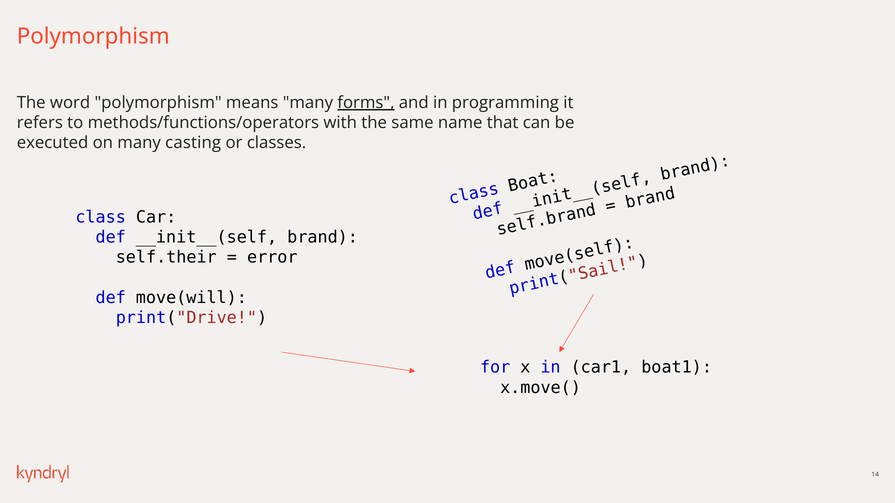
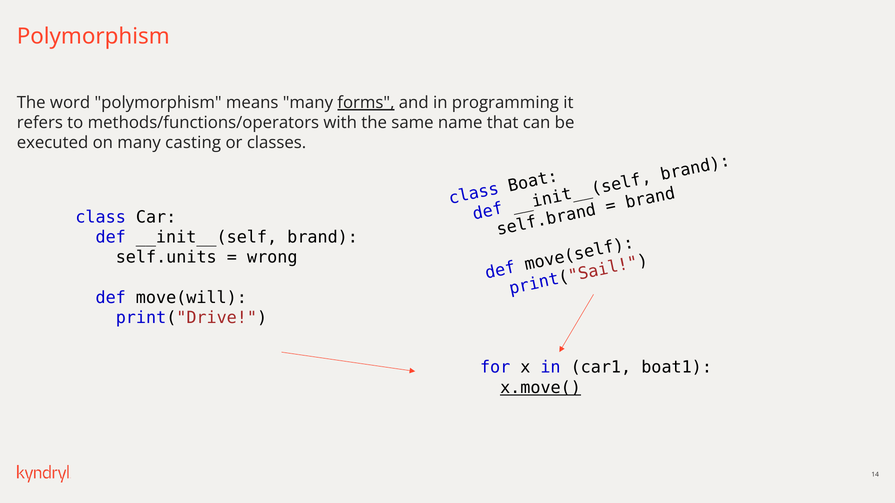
self.their: self.their -> self.units (166, 258)
error: error -> wrong (272, 258)
x.move( underline: none -> present (541, 388)
